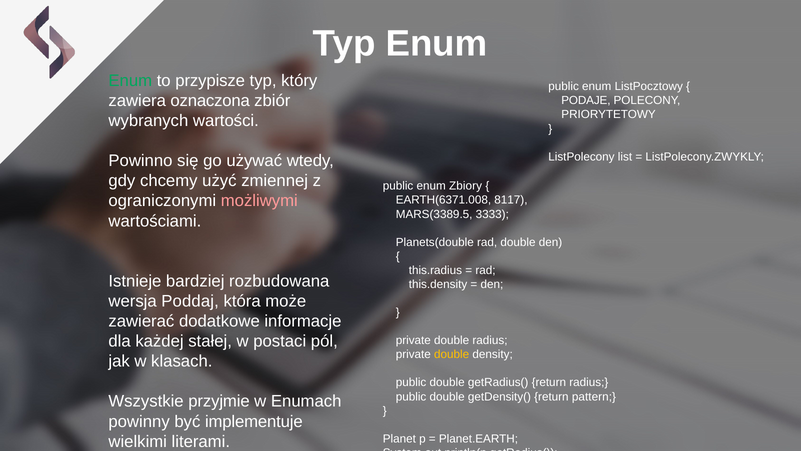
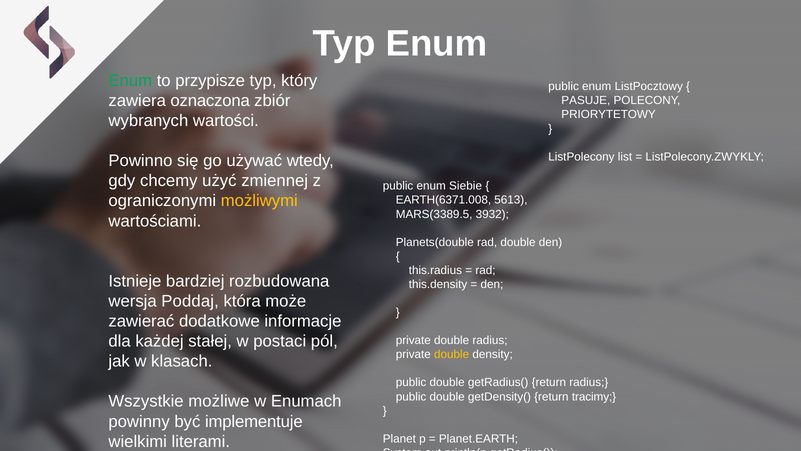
PODAJE: PODAJE -> PASUJE (586, 100)
Zbiory: Zbiory -> Siebie (466, 186)
możliwymi colour: pink -> yellow (259, 201)
8117: 8117 -> 5613 (511, 200)
3333: 3333 -> 3932 (492, 214)
pattern: pattern -> tracimy (594, 396)
przyjmie: przyjmie -> możliwe (219, 401)
